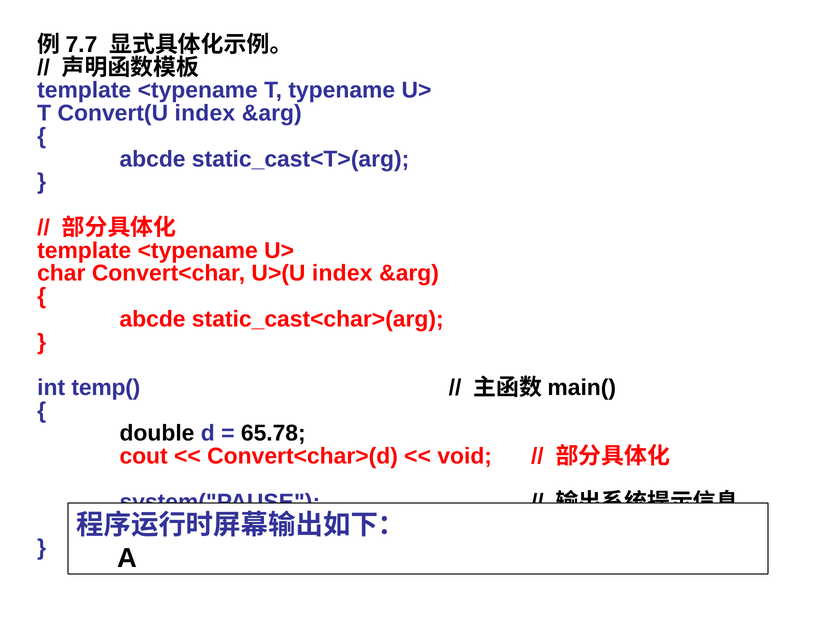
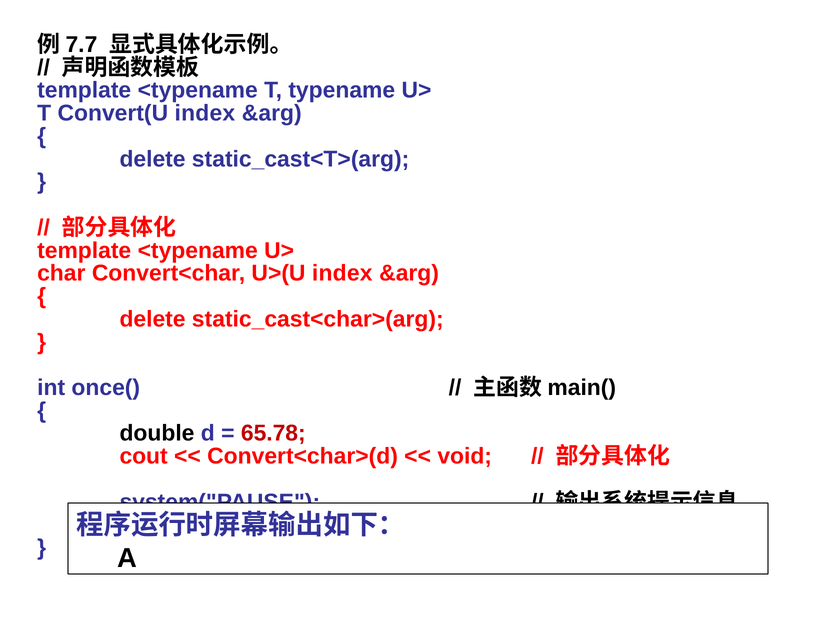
abcde: abcde -> delete (153, 159)
abcde: abcde -> delete (153, 319)
temp(: temp( -> once( (106, 388)
65.78 colour: black -> red (273, 434)
